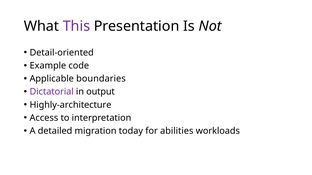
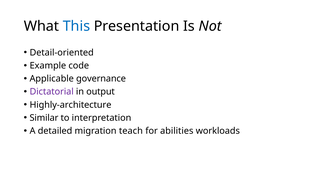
This colour: purple -> blue (76, 26)
boundaries: boundaries -> governance (101, 79)
Access: Access -> Similar (44, 118)
today: today -> teach (131, 131)
